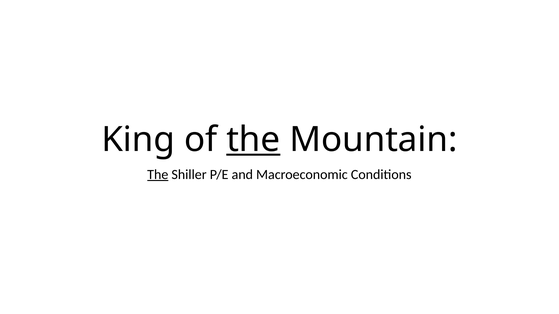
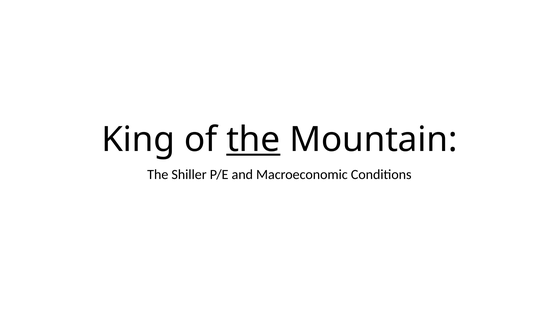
The underline: present -> none (158, 175)
